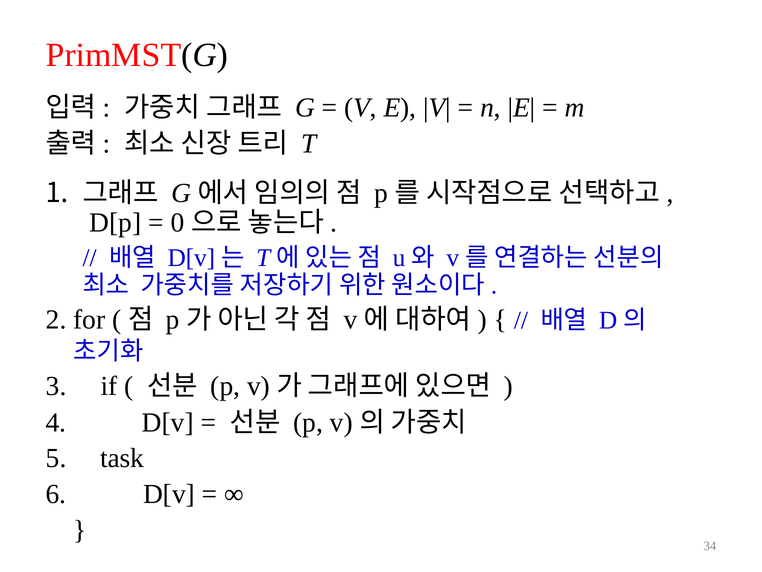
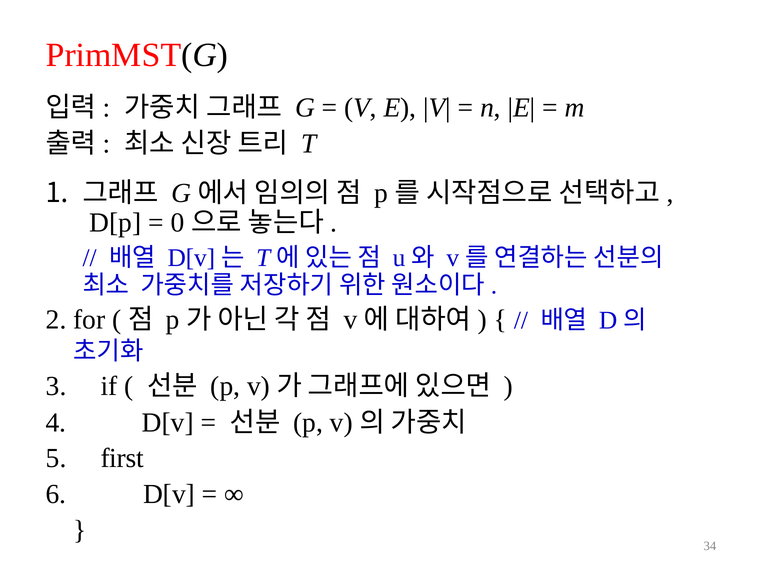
task: task -> first (122, 458)
